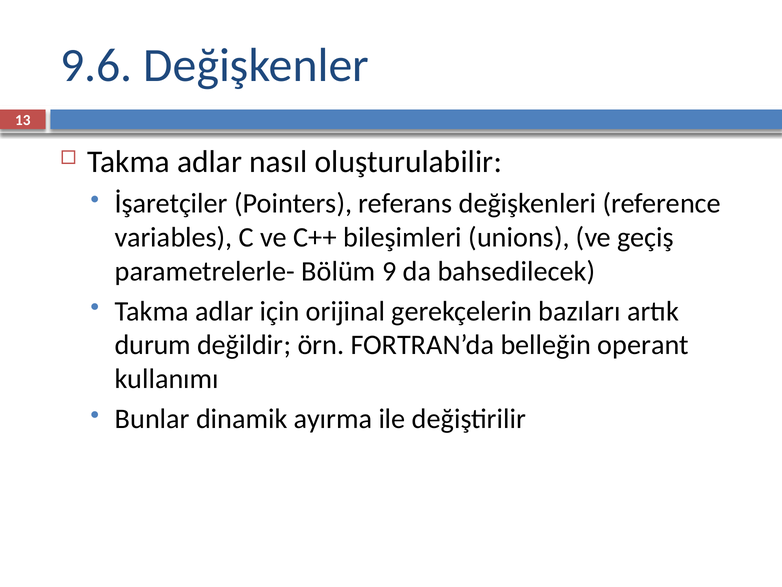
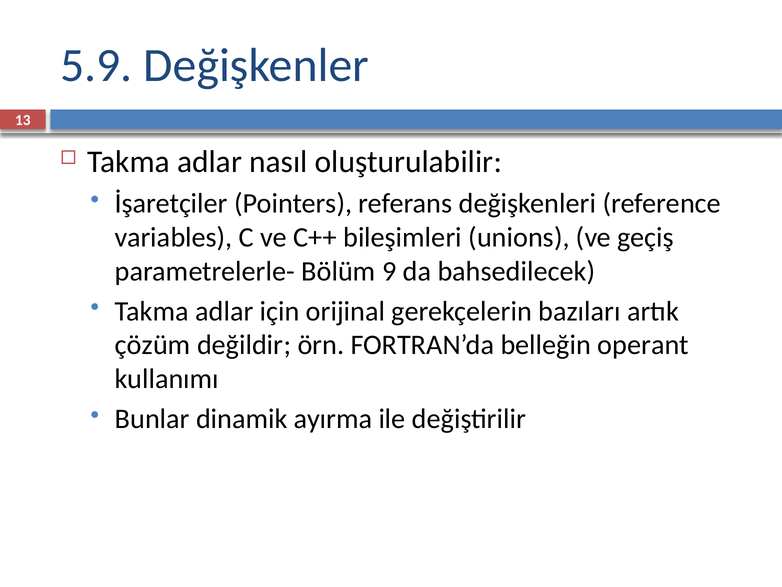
9.6: 9.6 -> 5.9 (96, 65)
durum: durum -> çözüm (153, 345)
